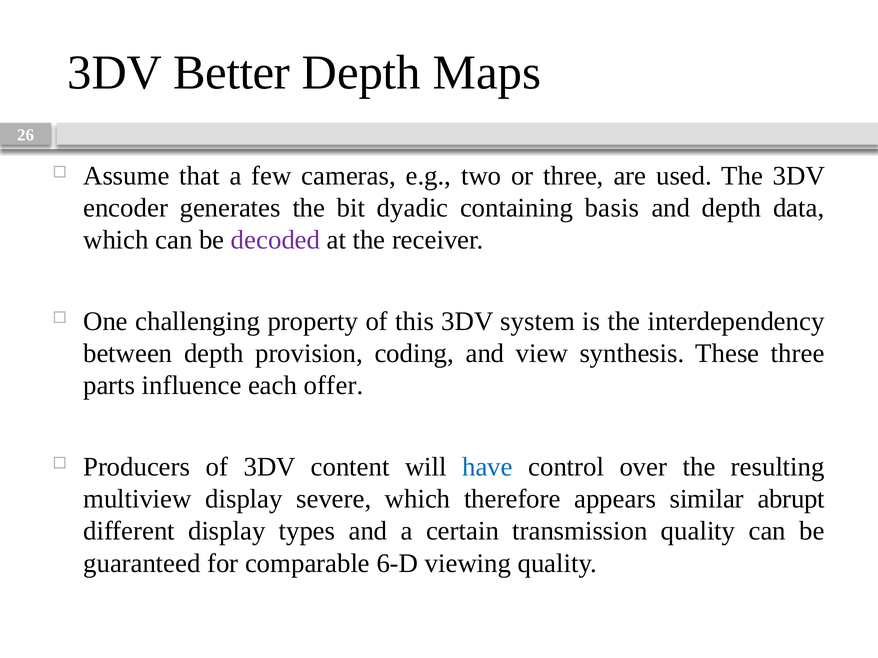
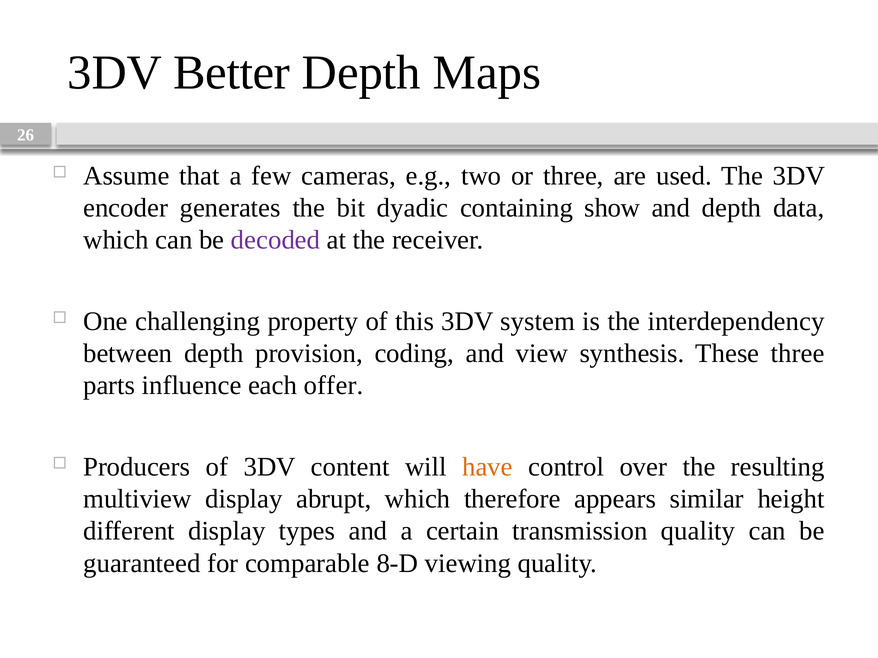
basis: basis -> show (612, 208)
have colour: blue -> orange (487, 467)
severe: severe -> abrupt (334, 499)
abrupt: abrupt -> height (791, 499)
6-D: 6-D -> 8-D (397, 564)
